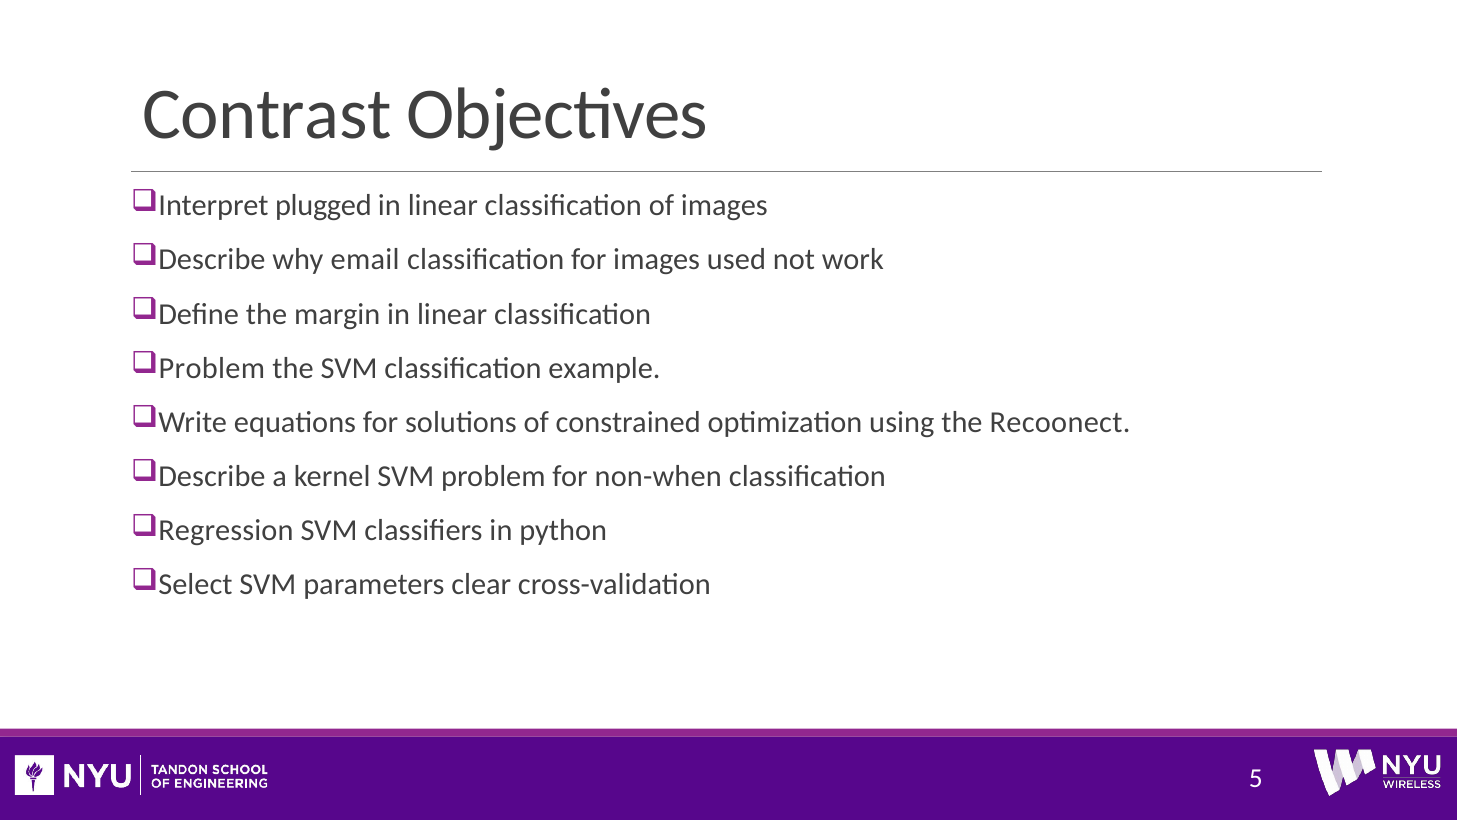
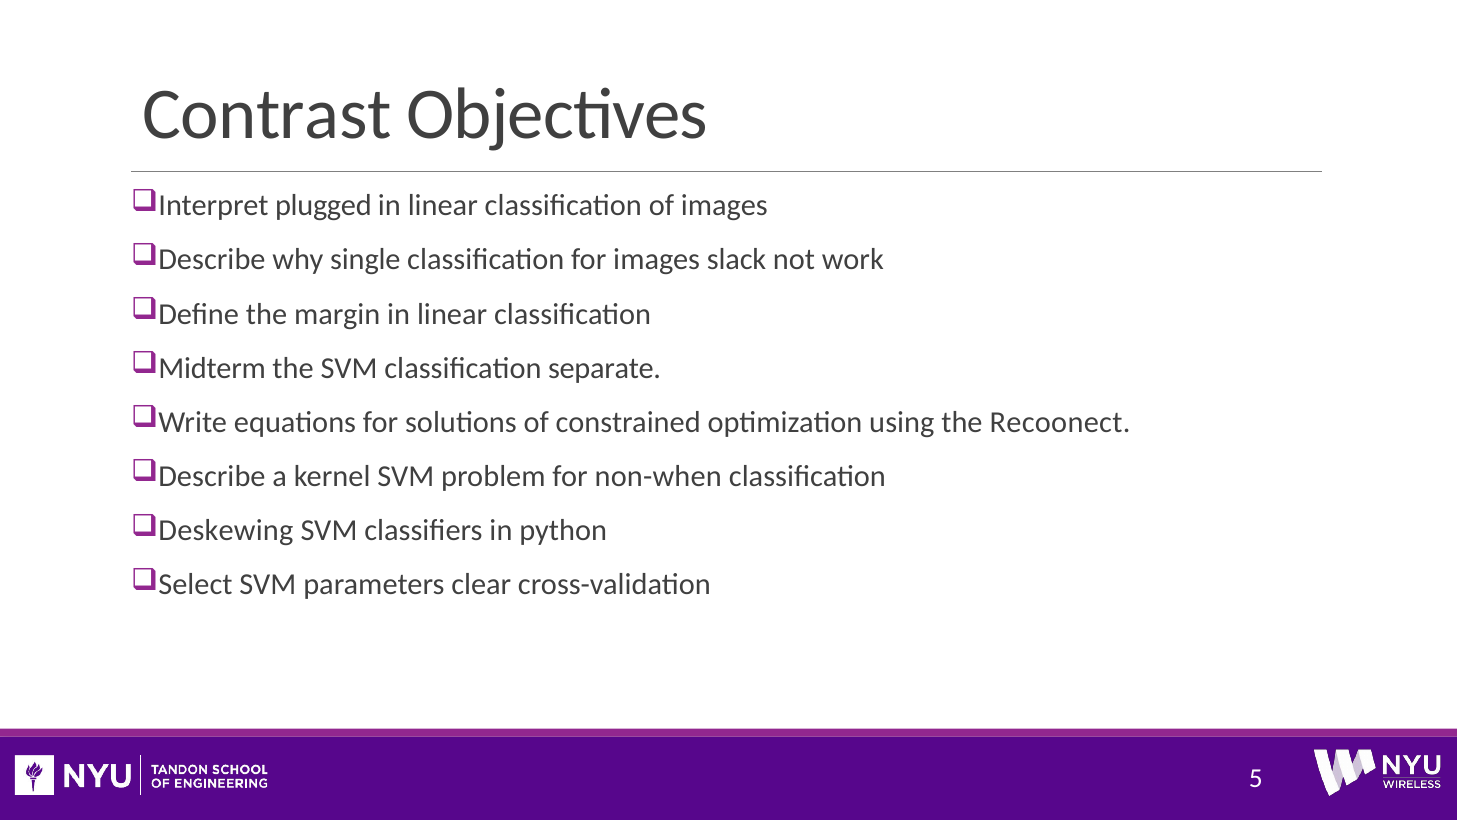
email: email -> single (365, 260)
used: used -> slack (737, 260)
Problem: Problem -> Midterm (212, 368)
example: example -> separate (605, 368)
Regression: Regression -> Deskewing (226, 530)
